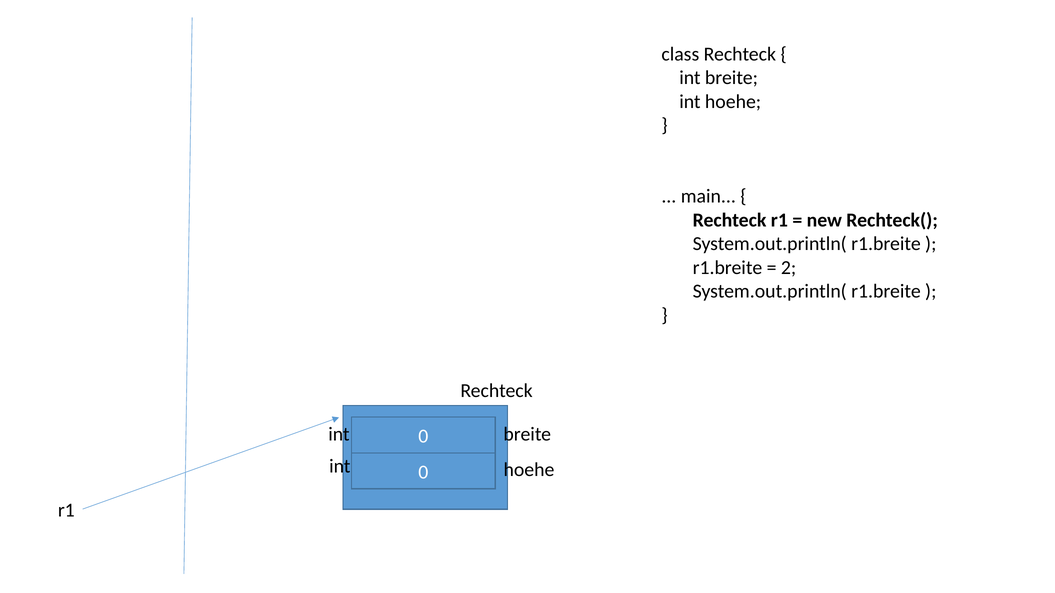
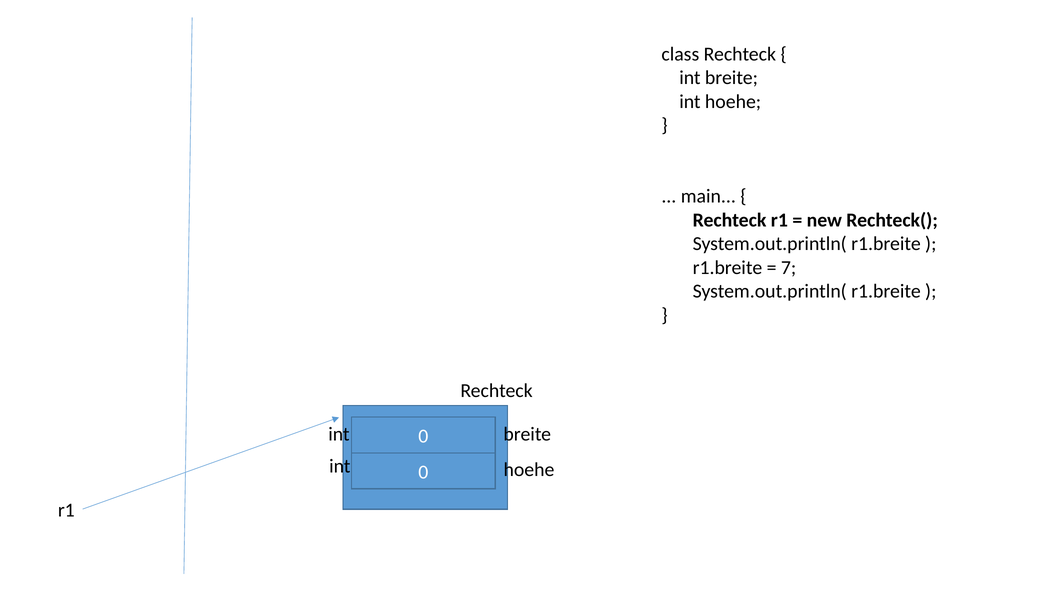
2: 2 -> 7 (789, 268)
